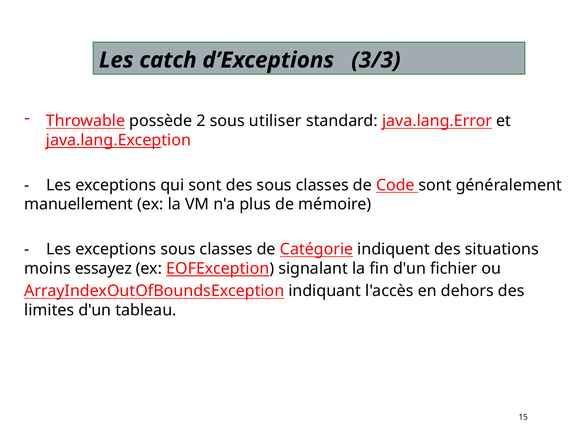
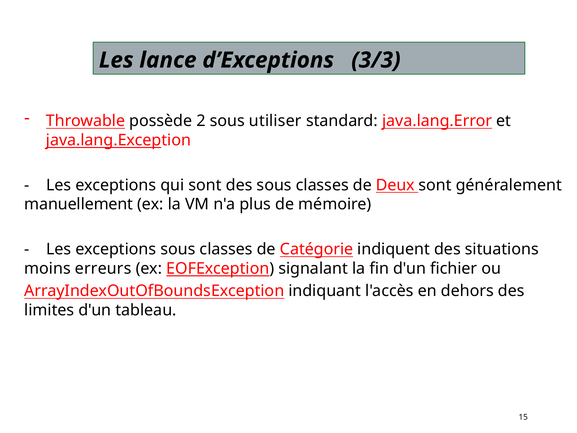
catch: catch -> lance (168, 60)
Code: Code -> Deux (395, 185)
essayez: essayez -> erreurs (103, 268)
